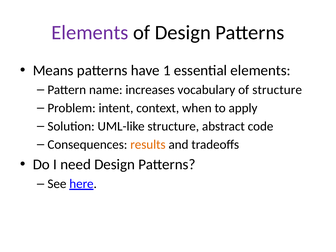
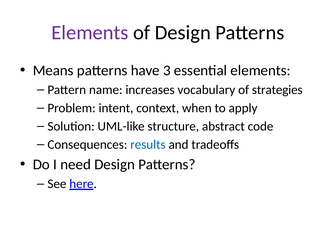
1: 1 -> 3 (167, 70)
of structure: structure -> strategies (277, 90)
results colour: orange -> blue (148, 145)
